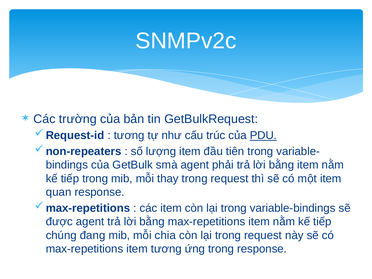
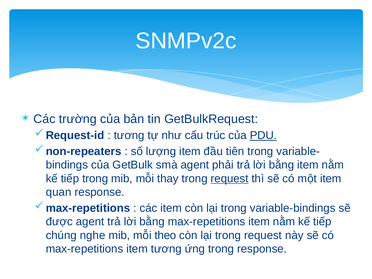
request underline: none -> present (230, 179)
đang: đang -> nghe (93, 235)
chia: chia -> theo (165, 235)
